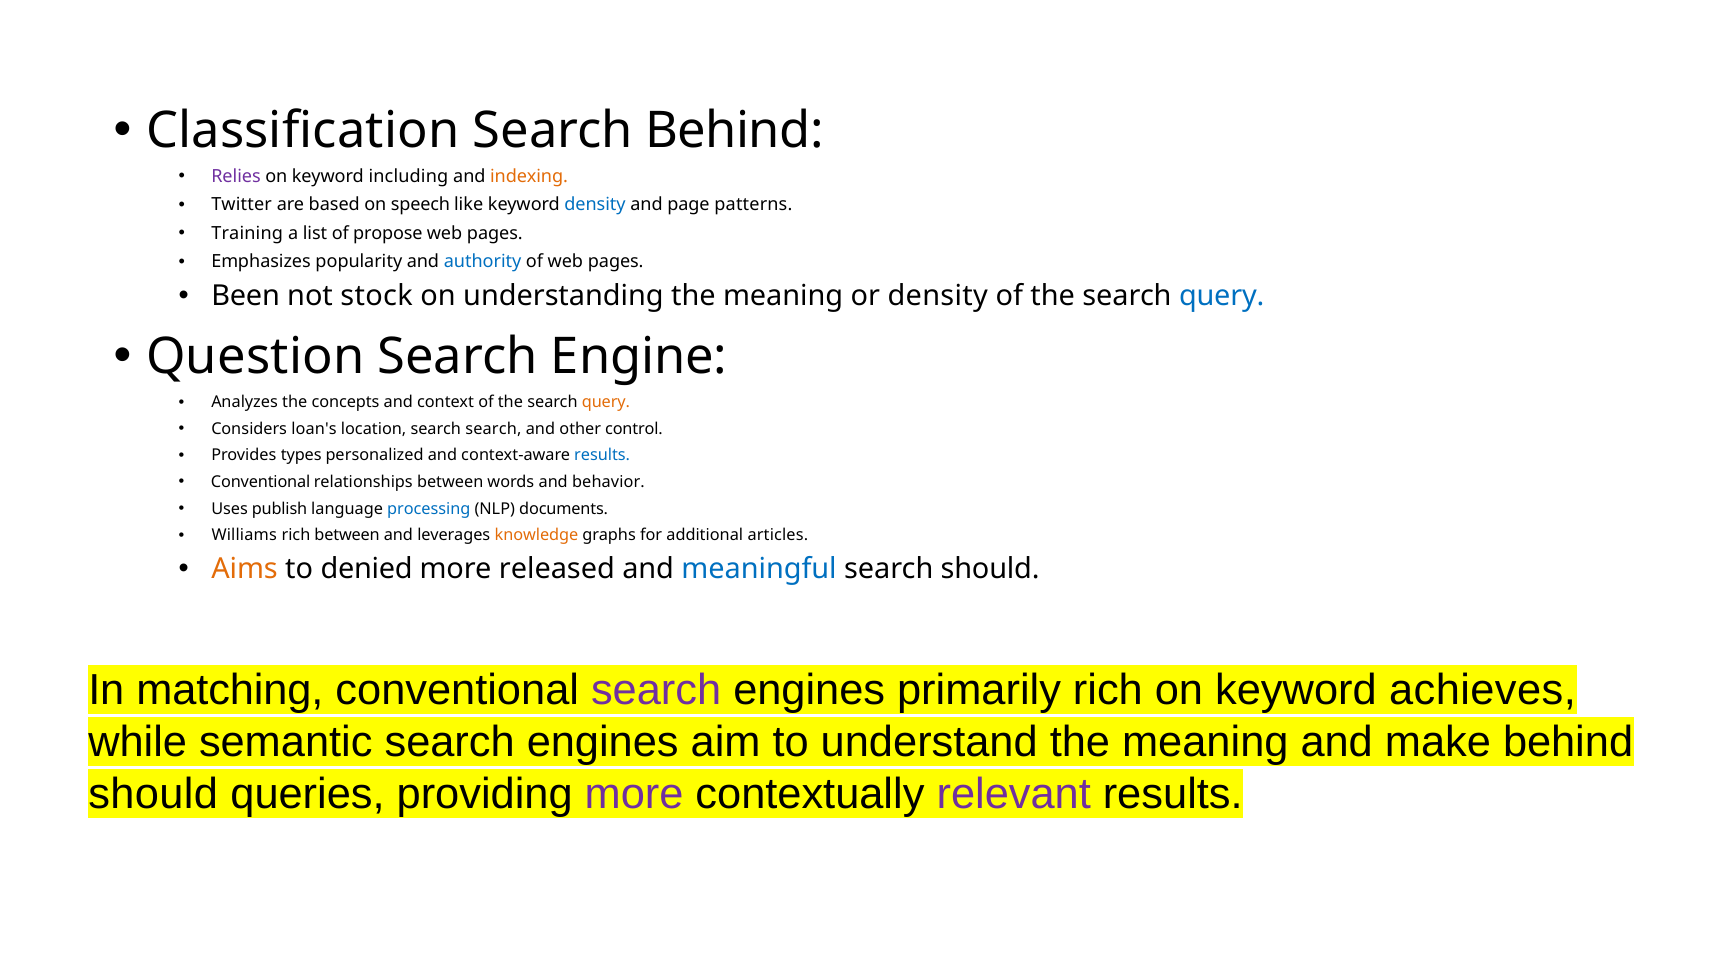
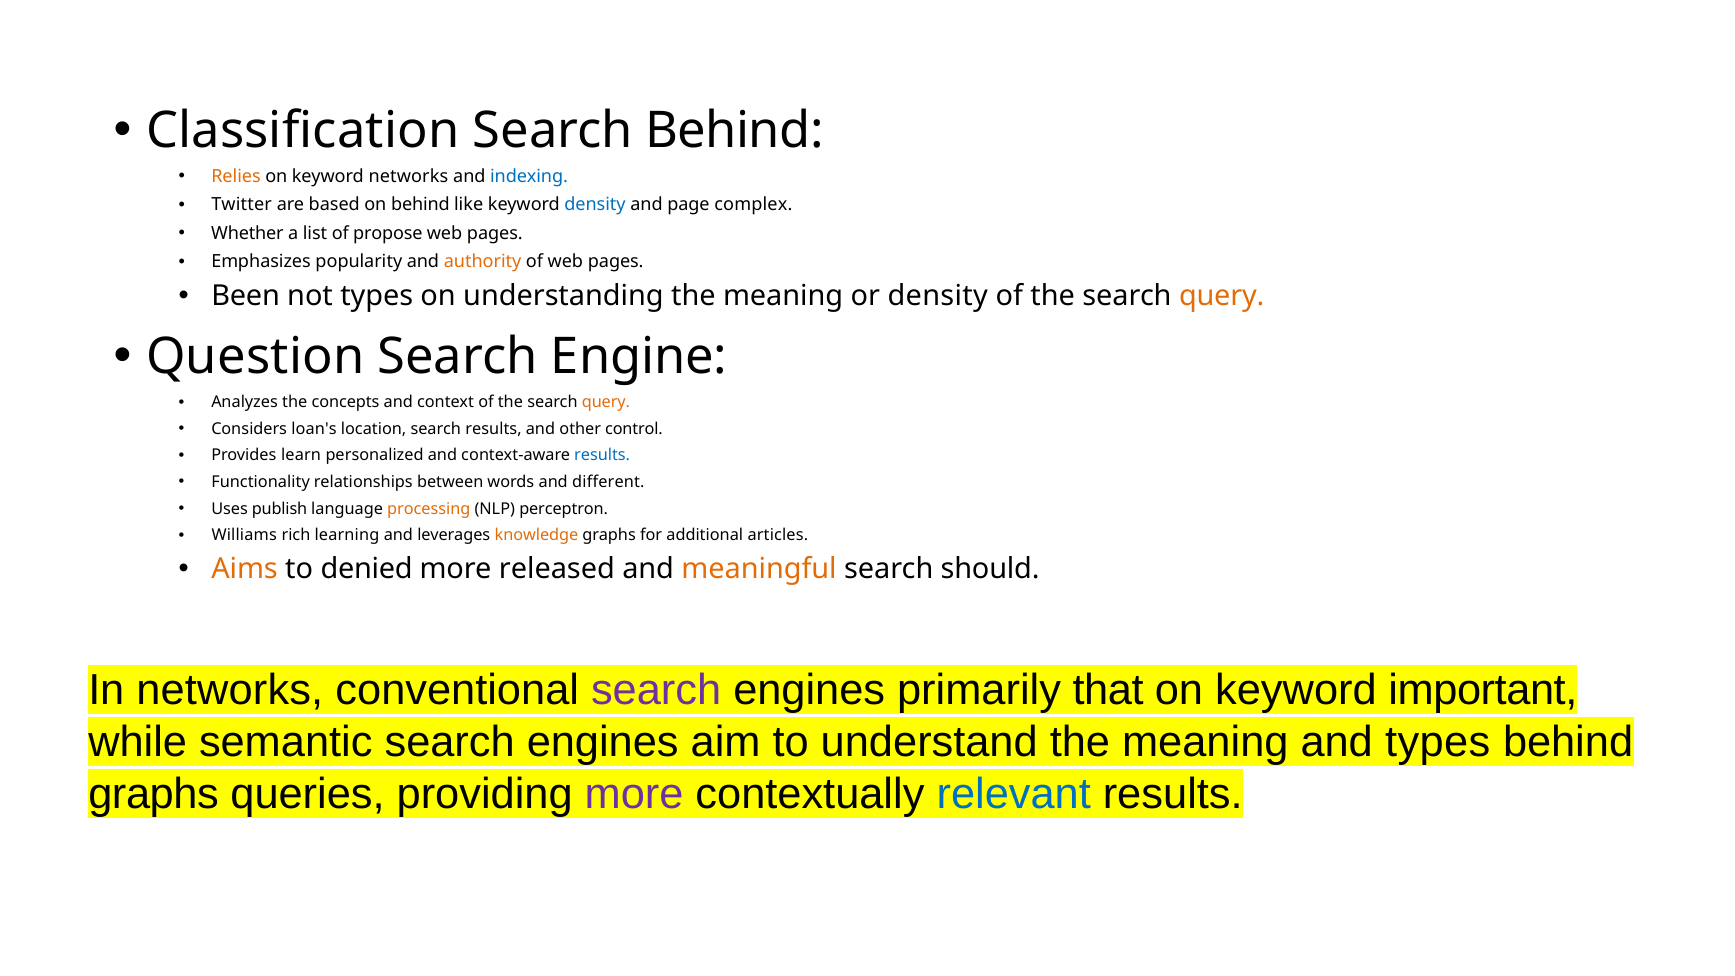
Relies colour: purple -> orange (236, 177)
keyword including: including -> networks (408, 177)
indexing colour: orange -> blue (529, 177)
on speech: speech -> behind (420, 205)
patterns: patterns -> complex (753, 205)
Training: Training -> Whether (247, 233)
authority colour: blue -> orange (483, 262)
not stock: stock -> types (377, 296)
query colour: blue -> orange (1222, 296)
search search: search -> results (493, 429)
types: types -> learn (301, 456)
Conventional: Conventional -> Functionality (261, 482)
behavior: behavior -> different (608, 482)
processing colour: blue -> orange (429, 509)
documents: documents -> perceptron (564, 509)
rich between: between -> learning (347, 535)
meaningful colour: blue -> orange (759, 569)
In matching: matching -> networks (230, 690)
primarily rich: rich -> that (1108, 690)
achieves: achieves -> important (1483, 690)
and make: make -> types (1438, 742)
should: should -> graphs (154, 794)
relevant colour: purple -> blue (1014, 794)
